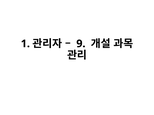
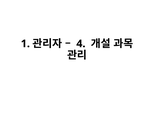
9: 9 -> 4 (81, 44)
